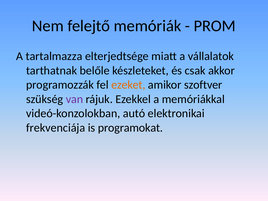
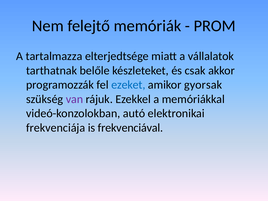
ezeket colour: orange -> blue (128, 85)
szoftver: szoftver -> gyorsak (203, 85)
programokat: programokat -> frekvenciával (130, 128)
